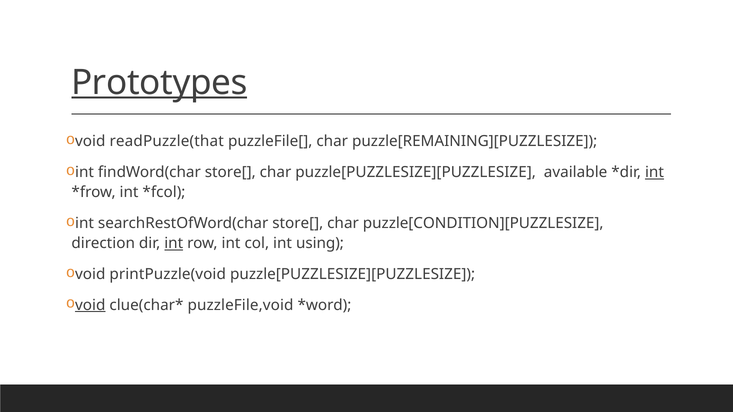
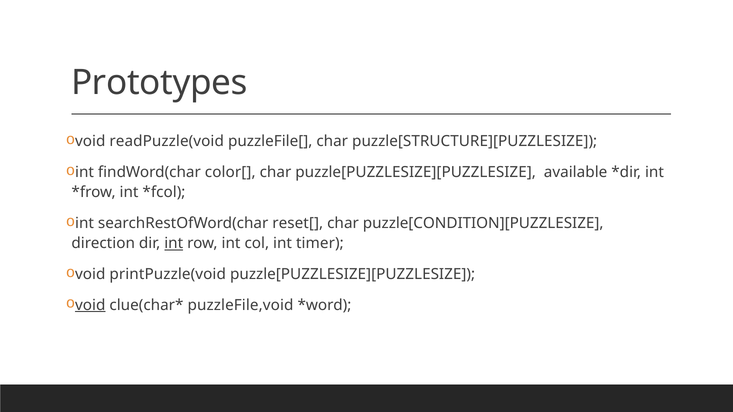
Prototypes underline: present -> none (159, 83)
readPuzzle(that: readPuzzle(that -> readPuzzle(void (167, 142)
puzzle[REMAINING][PUZZLESIZE: puzzle[REMAINING][PUZZLESIZE -> puzzle[STRUCTURE][PUZZLESIZE (475, 142)
findWord(char store[: store[ -> color[ (230, 172)
int underline: present -> none (654, 172)
searchRestOfWord(char store[: store[ -> reset[ (298, 223)
using: using -> timer (320, 244)
